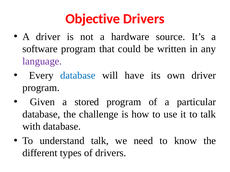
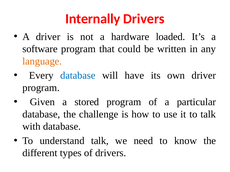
Objective: Objective -> Internally (93, 19)
source: source -> loaded (171, 37)
language colour: purple -> orange (42, 61)
